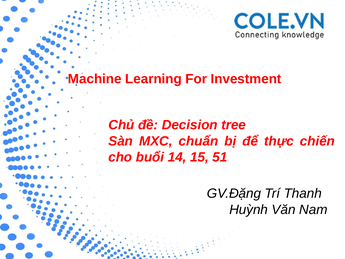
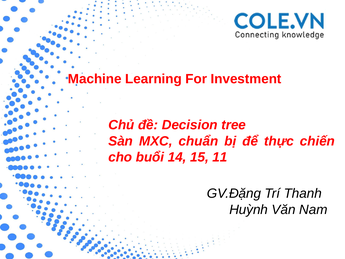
51: 51 -> 11 (220, 157)
